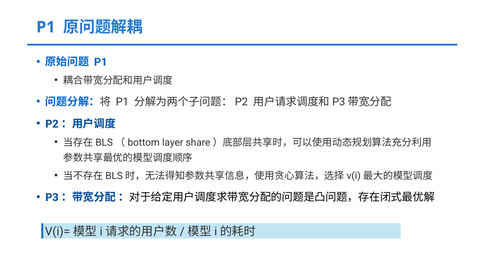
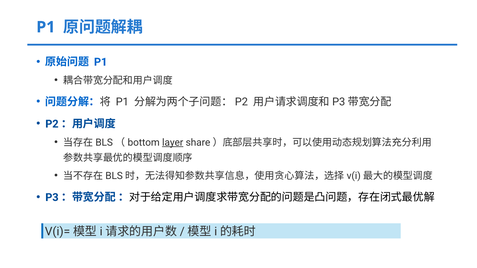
layer underline: none -> present (173, 143)
